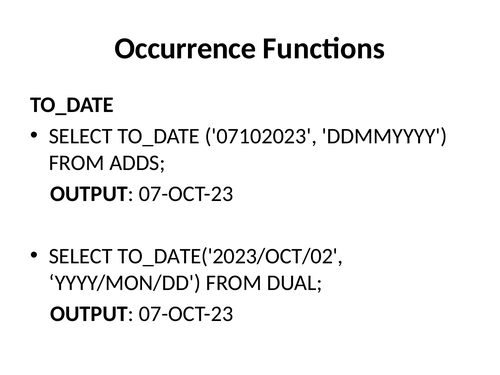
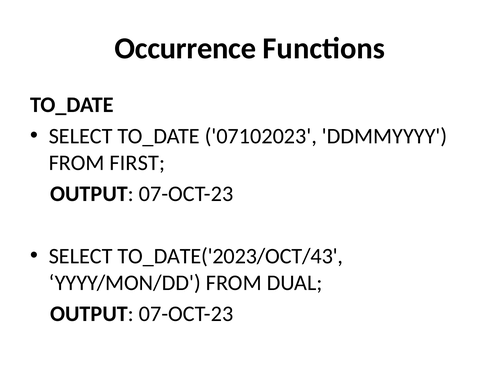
ADDS: ADDS -> FIRST (137, 163)
TO_DATE('2023/OCT/02: TO_DATE('2023/OCT/02 -> TO_DATE('2023/OCT/43 (230, 256)
